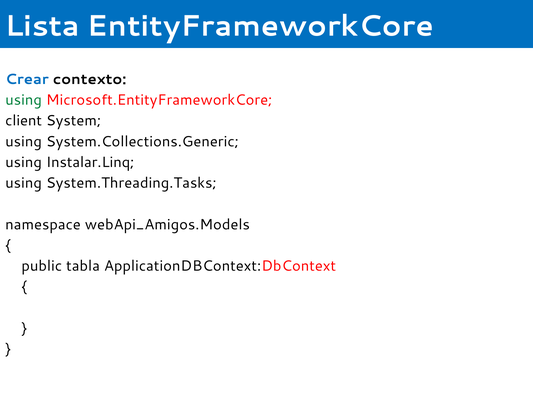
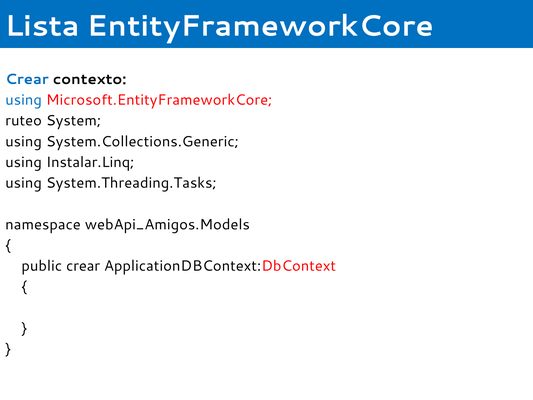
using colour: green -> blue (24, 100)
client: client -> ruteo (24, 121)
public tabla: tabla -> crear (83, 266)
